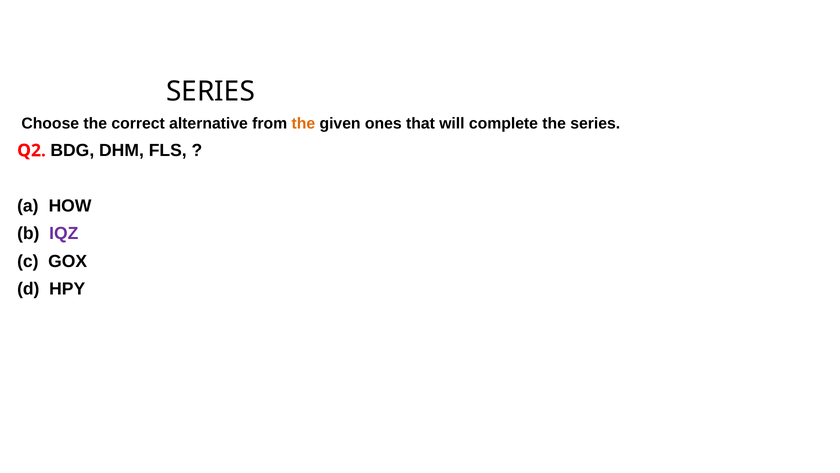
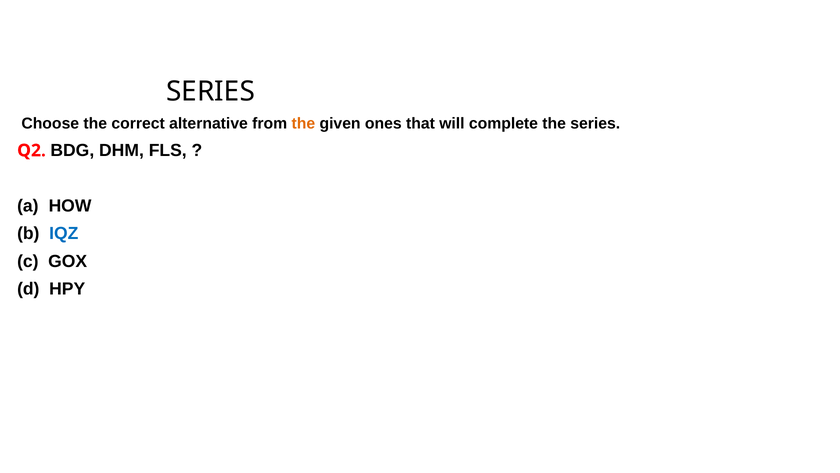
IQZ colour: purple -> blue (64, 233)
